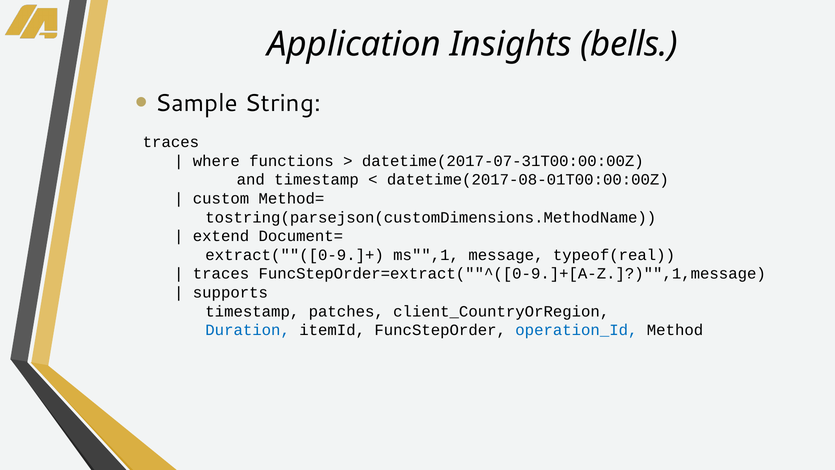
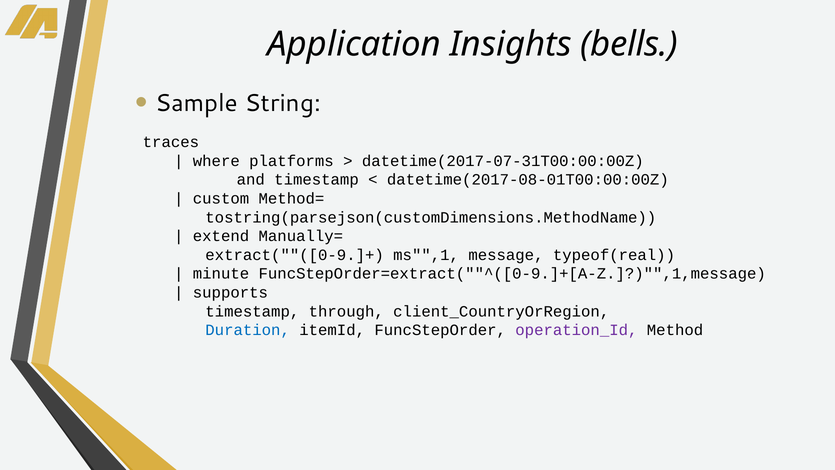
functions: functions -> platforms (291, 161)
Document=: Document= -> Manually= (301, 236)
traces: traces -> minute (221, 274)
patches: patches -> through (346, 311)
operation_Id colour: blue -> purple (576, 330)
